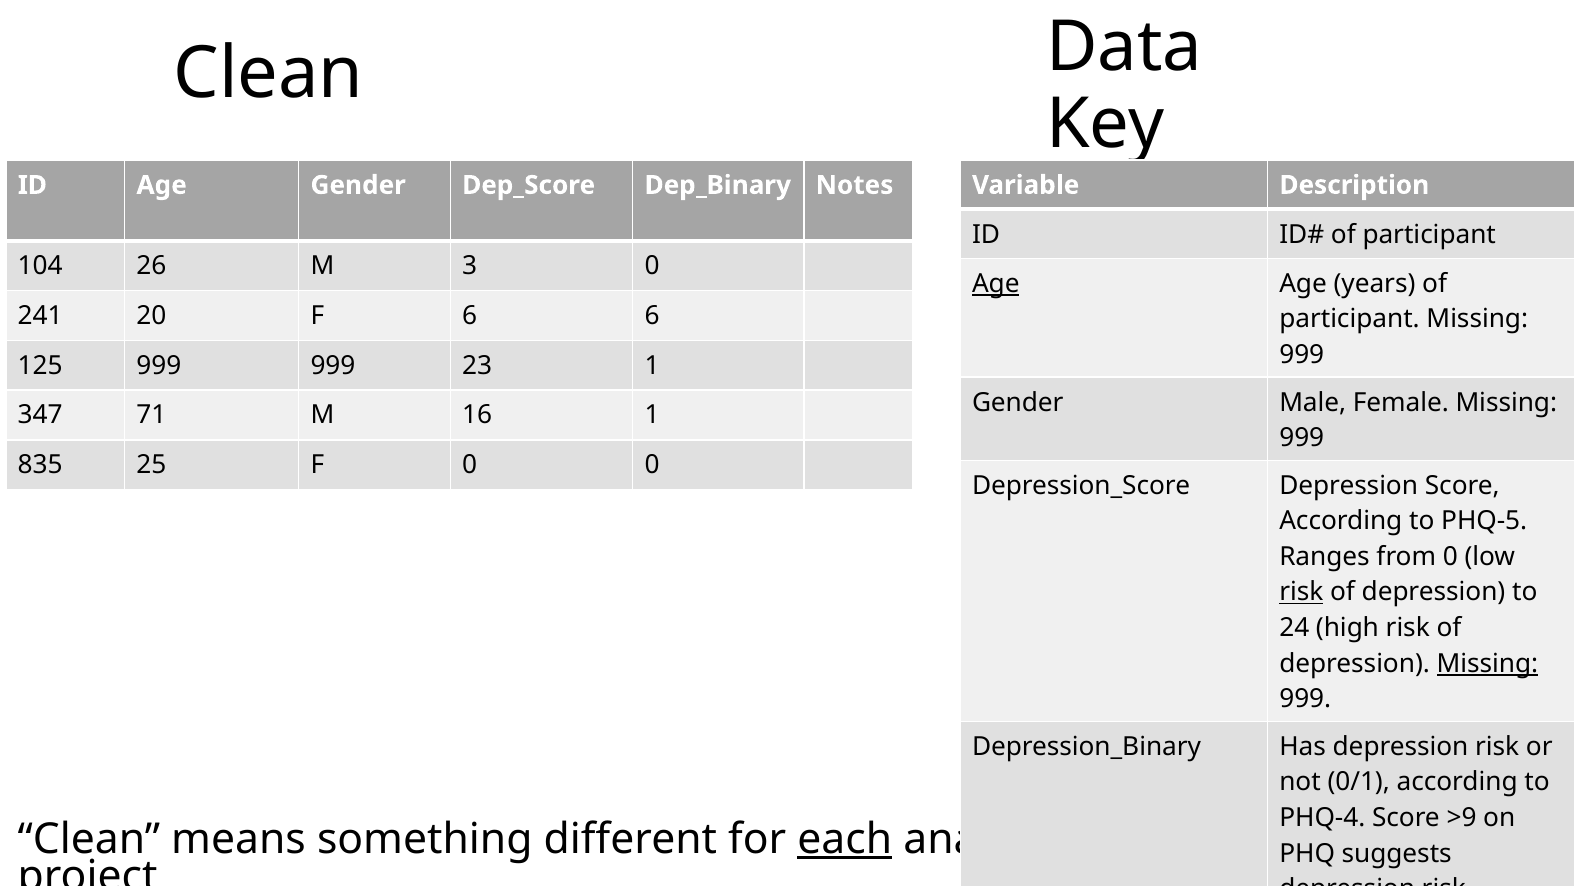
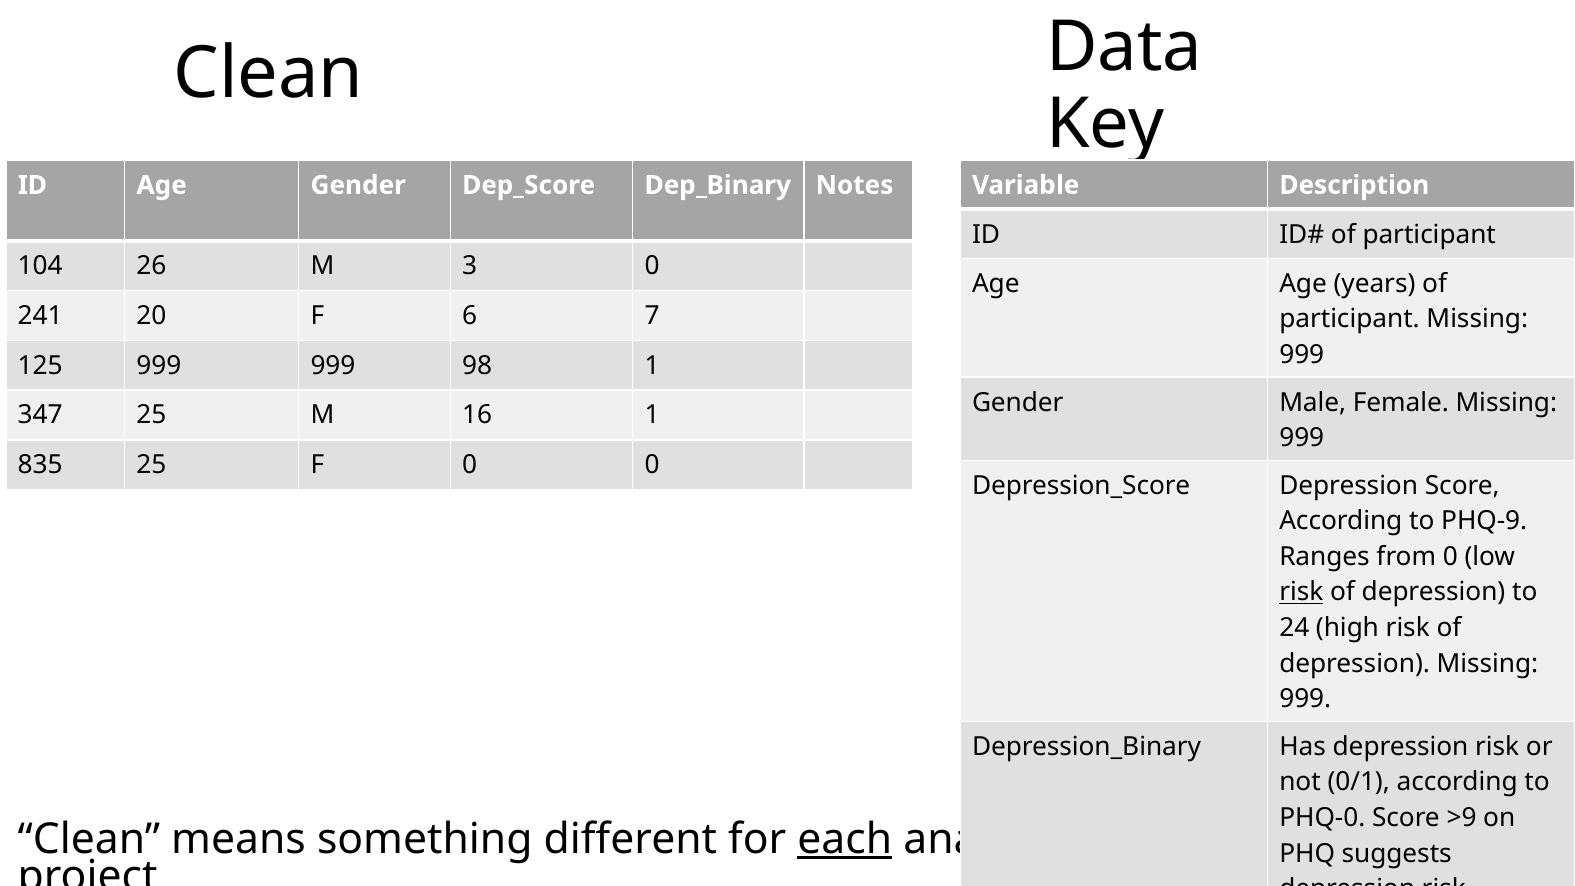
Age underline: present -> none (996, 284)
6 6: 6 -> 7 (652, 316)
23: 23 -> 98 (477, 366)
347 71: 71 -> 25 (151, 415)
PHQ-5: PHQ-5 -> PHQ-9 (1484, 521)
Missing underline: present -> none (1487, 664)
PHQ-4: PHQ-4 -> PHQ-0 (1322, 818)
